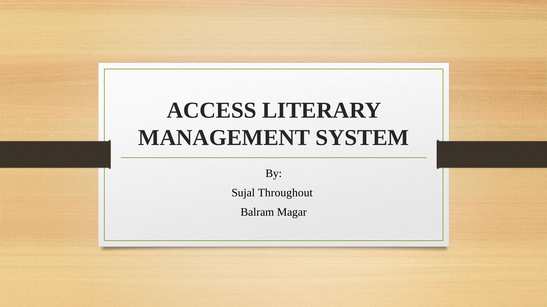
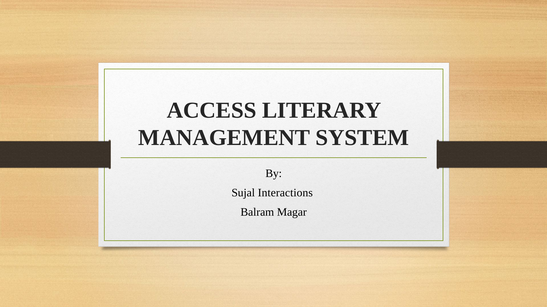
Throughout: Throughout -> Interactions (285, 193)
